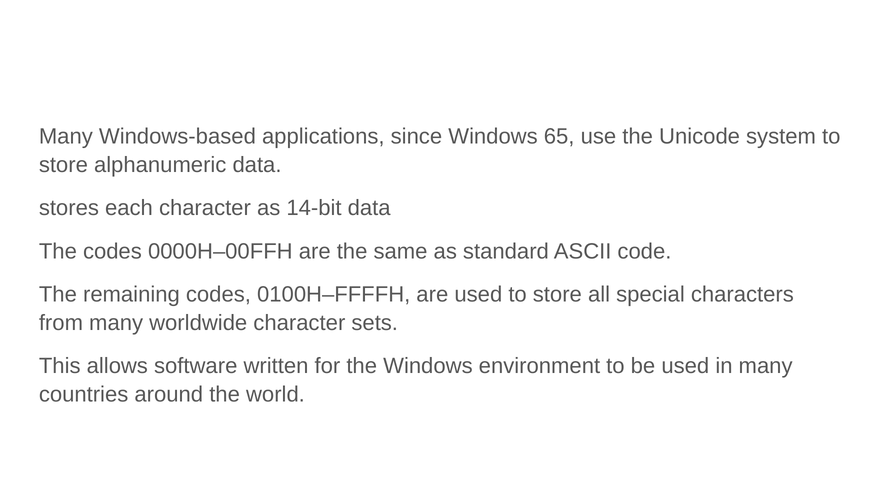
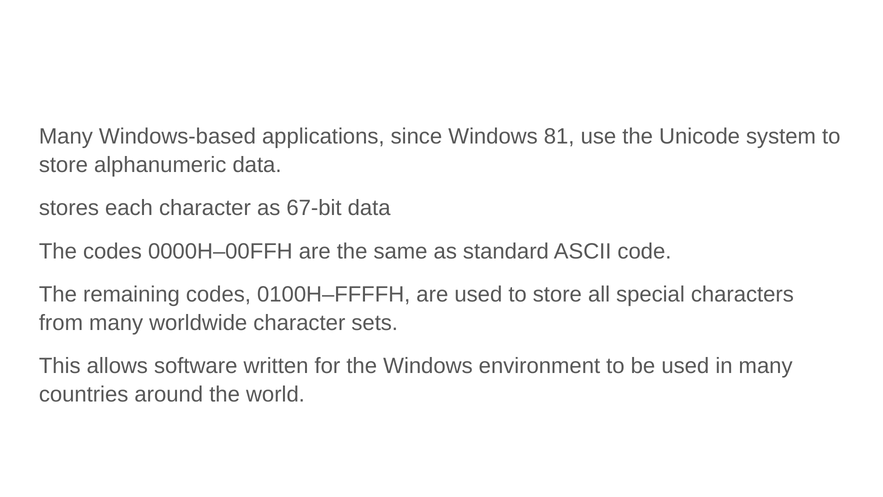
65: 65 -> 81 (559, 137)
14-bit: 14-bit -> 67-bit (314, 208)
